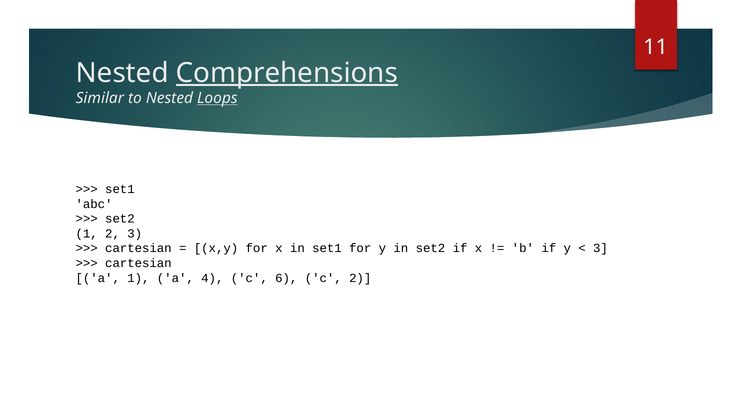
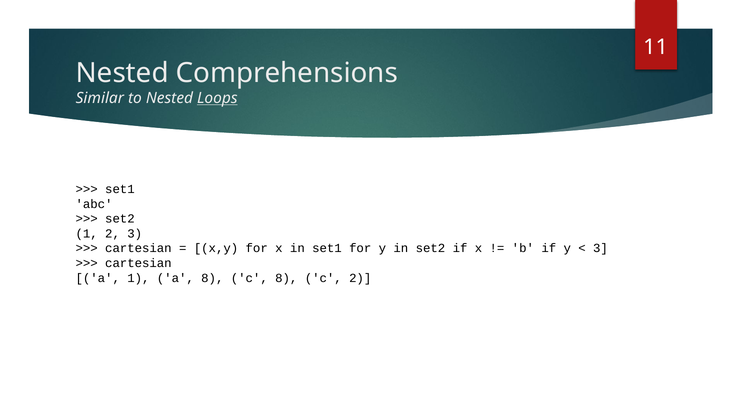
Comprehensions underline: present -> none (287, 73)
a 4: 4 -> 8 (212, 278)
c 6: 6 -> 8 (286, 278)
